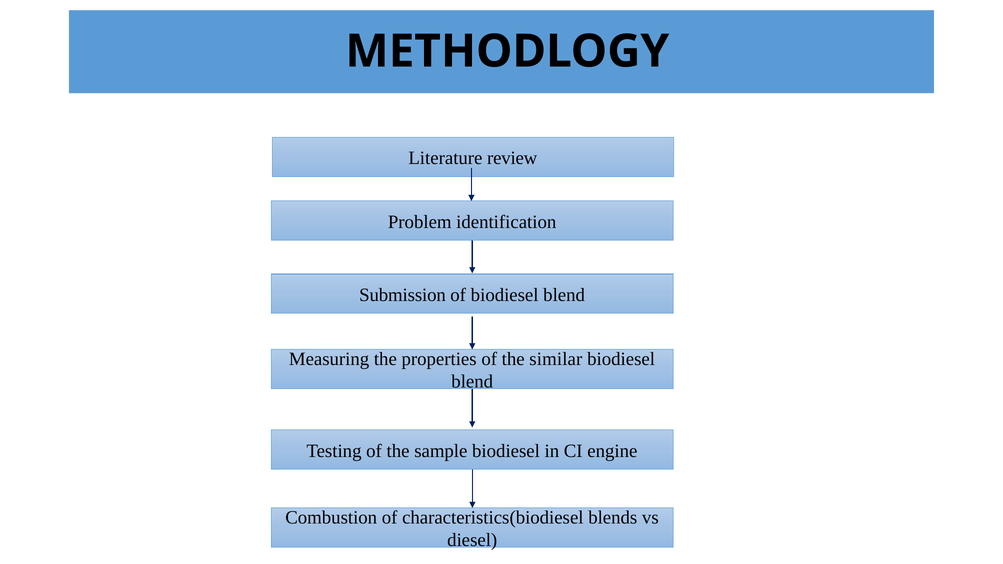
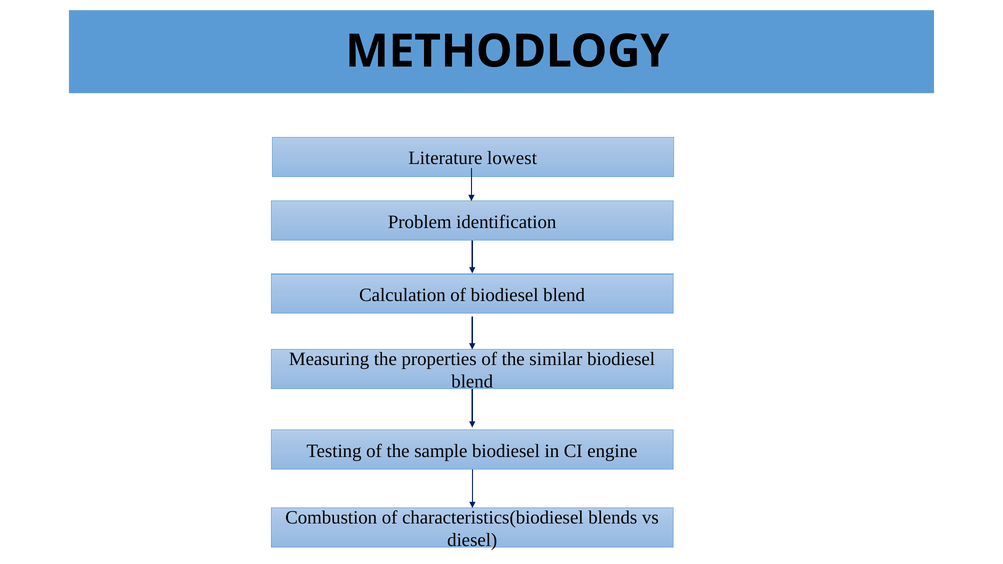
review: review -> lowest (512, 158)
Submission: Submission -> Calculation (402, 295)
